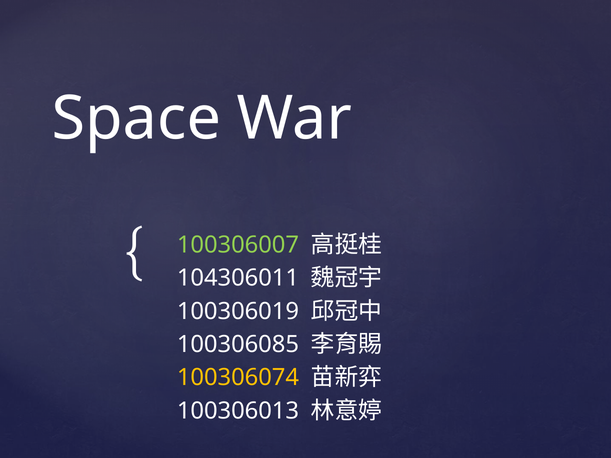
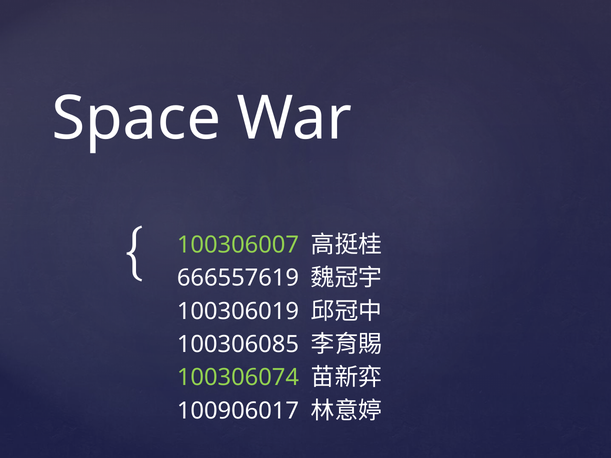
104306011: 104306011 -> 666557619 (238, 278)
100306074 colour: yellow -> light green (238, 378)
100306013: 100306013 -> 100906017 (238, 411)
